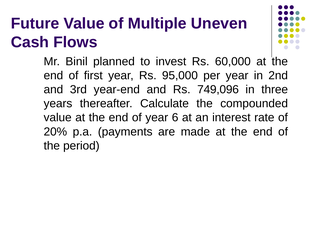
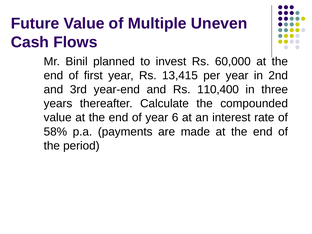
95,000: 95,000 -> 13,415 (180, 75)
749,096: 749,096 -> 110,400 (218, 90)
20%: 20% -> 58% (55, 132)
